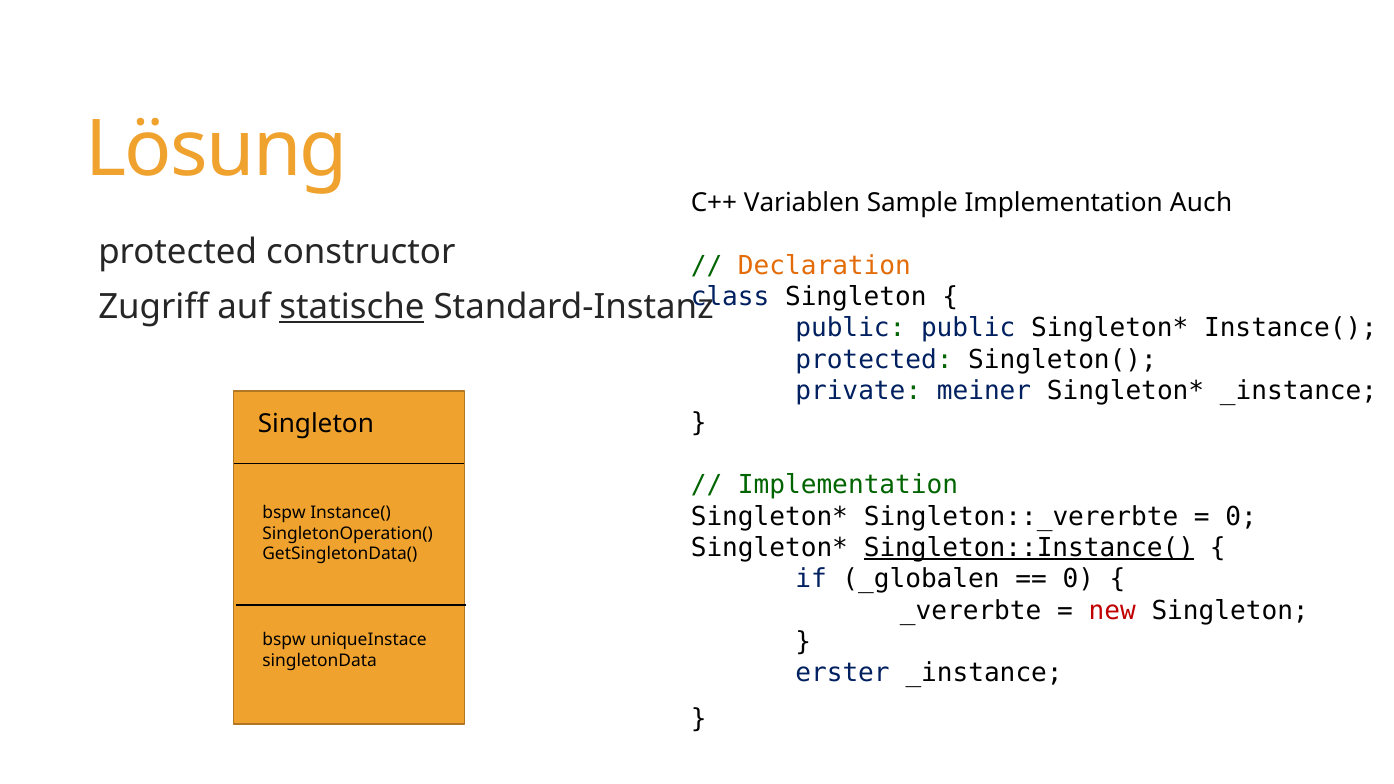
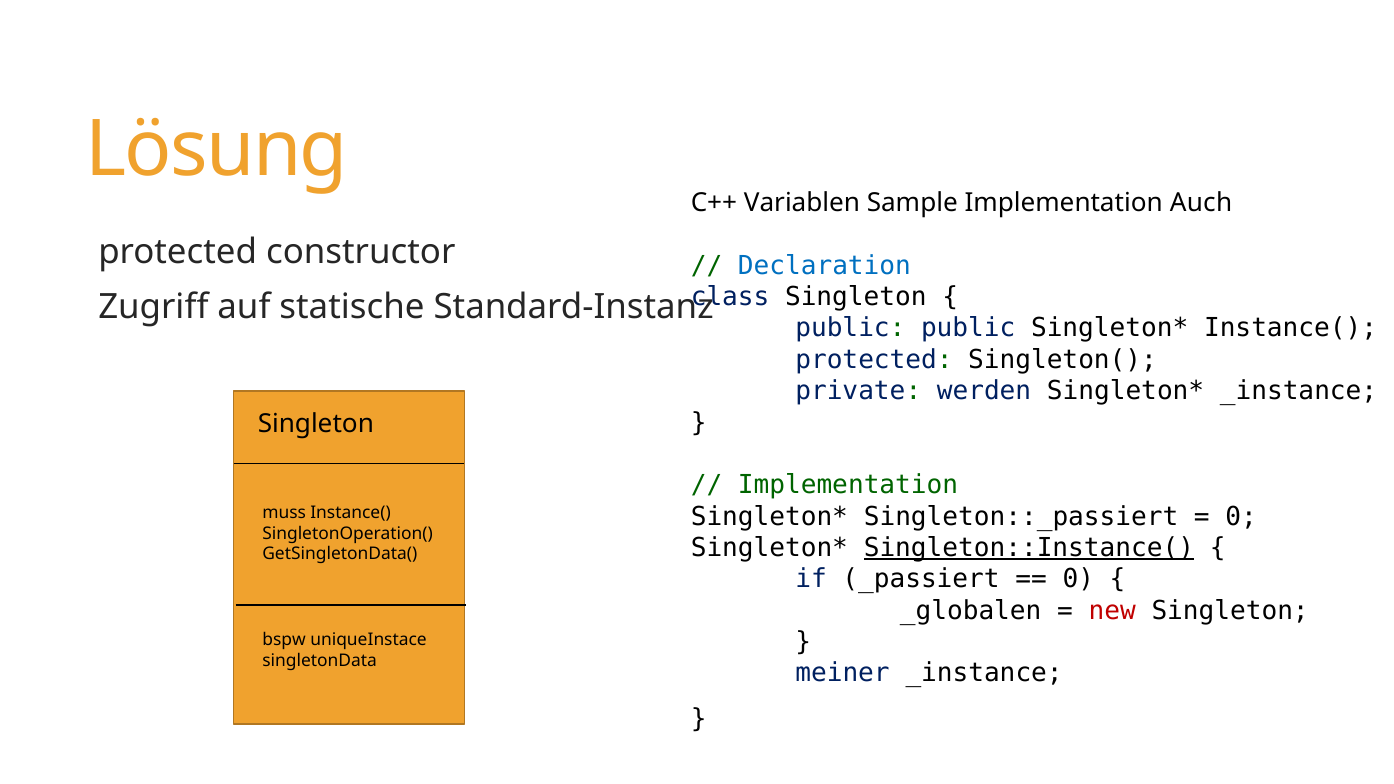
Declaration colour: orange -> blue (824, 266)
statische underline: present -> none (352, 307)
meiner: meiner -> werden (984, 391)
Singleton::_vererbte: Singleton::_vererbte -> Singleton::_passiert (1021, 517)
bspw: bspw -> muss (284, 512)
_globalen: _globalen -> _passiert (921, 579)
_vererbte: _vererbte -> _globalen (971, 611)
erster: erster -> meiner (843, 673)
